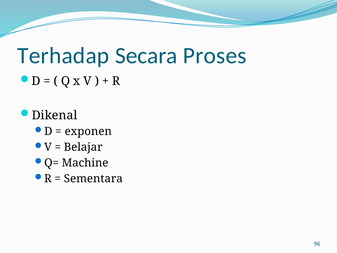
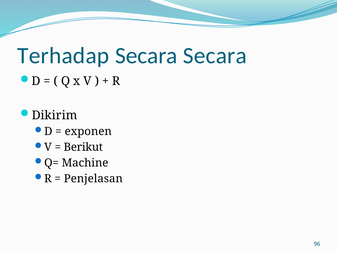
Secara Proses: Proses -> Secara (215, 56)
Dikenal: Dikenal -> Dikirim (55, 115)
Belajar: Belajar -> Berikut (83, 147)
Sementara: Sementara -> Penjelasan (93, 179)
